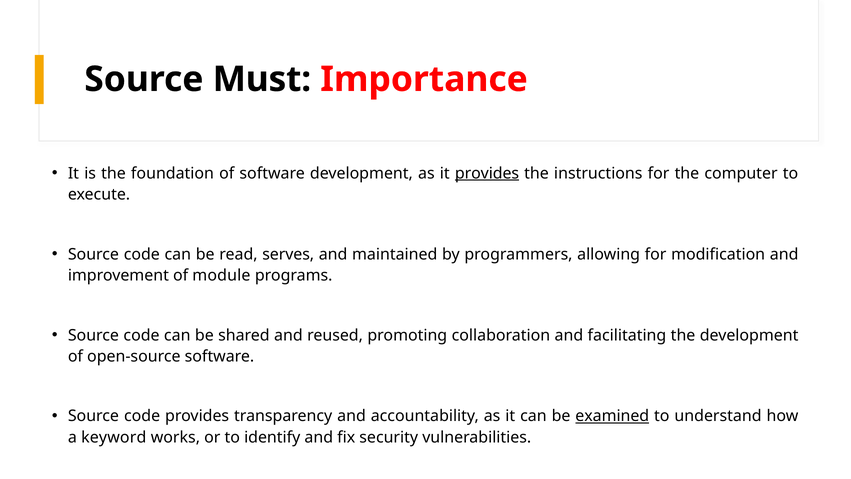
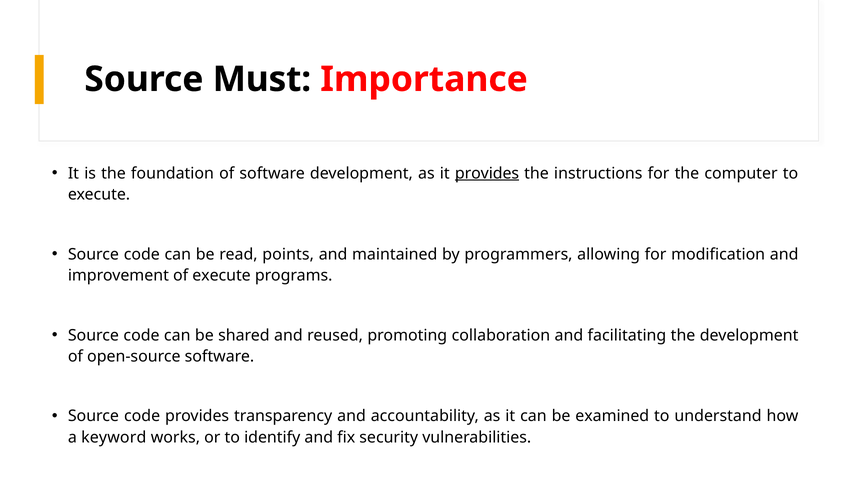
serves: serves -> points (288, 254)
of module: module -> execute (222, 275)
examined underline: present -> none (612, 416)
